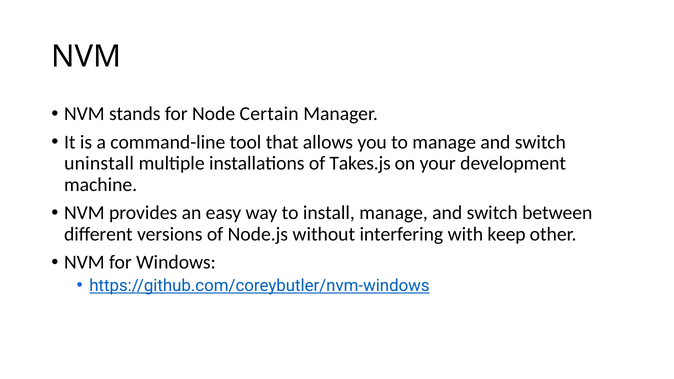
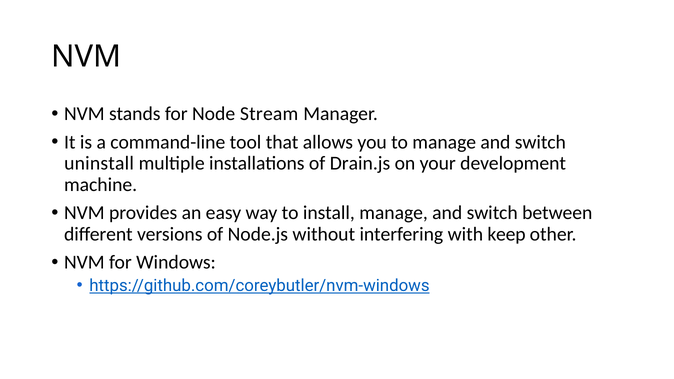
Certain: Certain -> Stream (269, 114)
Takes.js: Takes.js -> Drain.js (360, 163)
